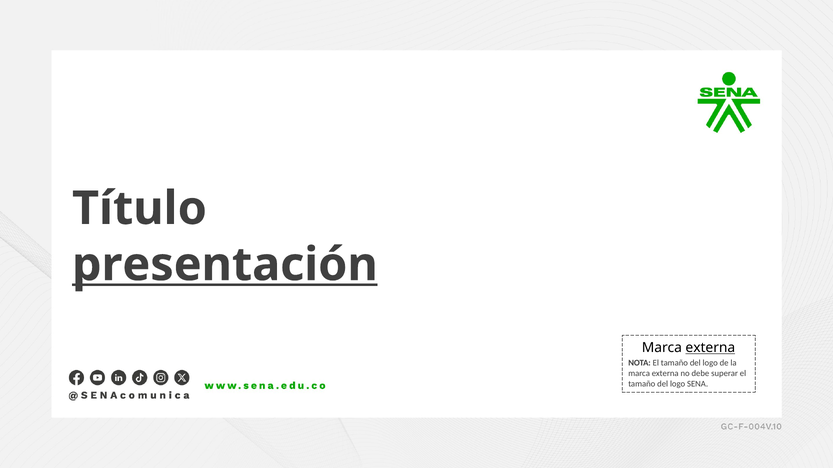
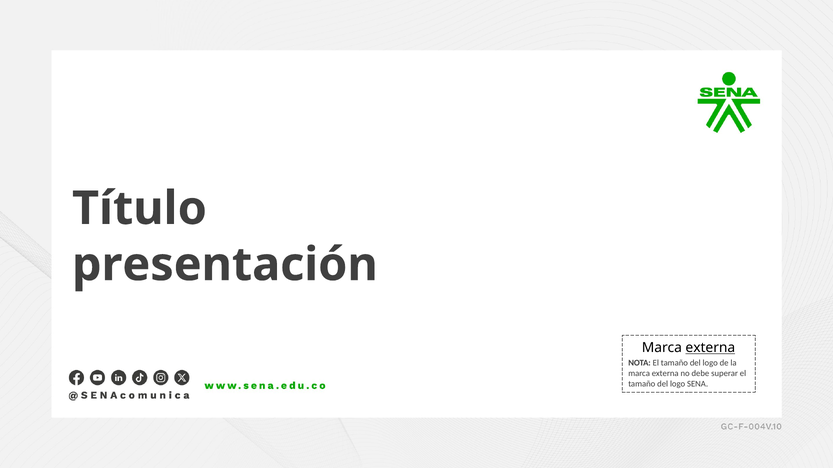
presentación underline: present -> none (225, 265)
